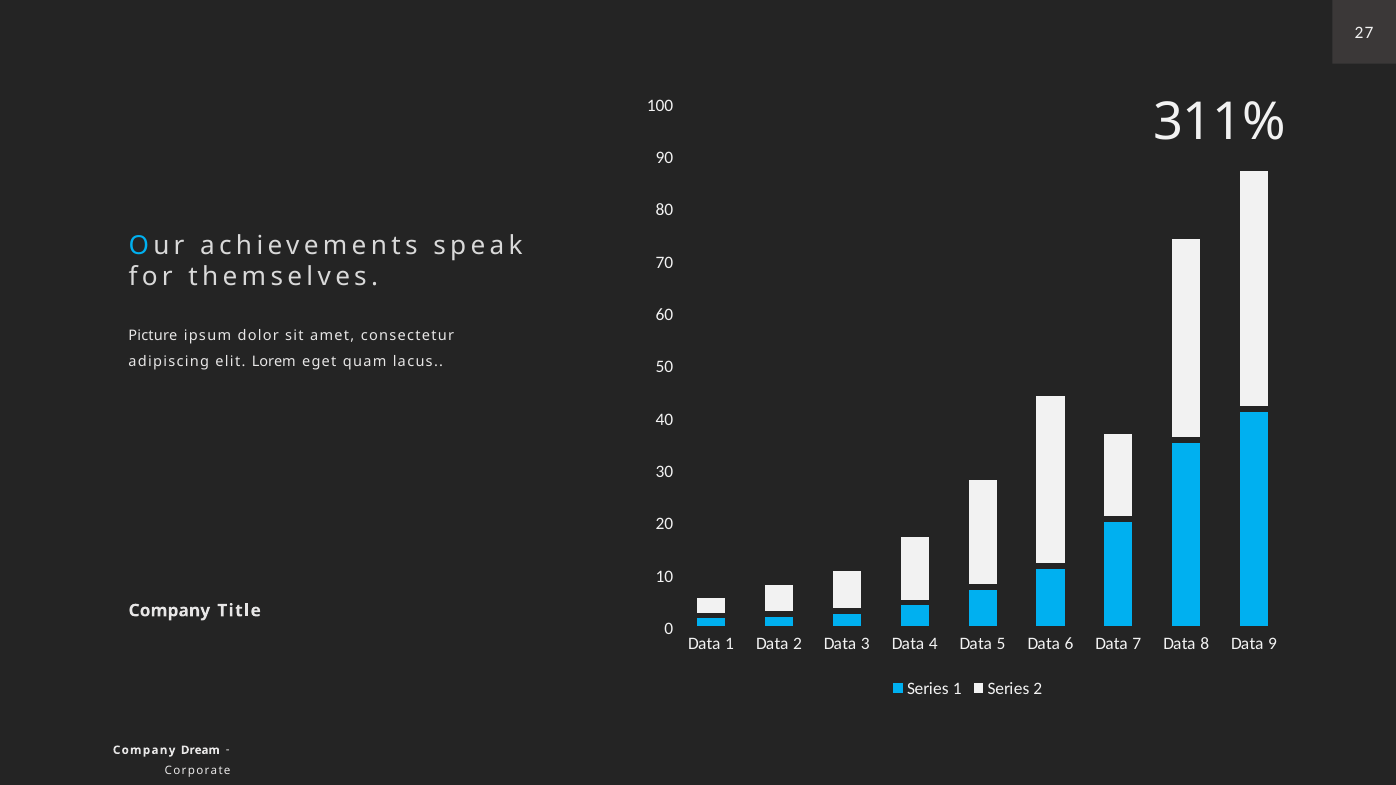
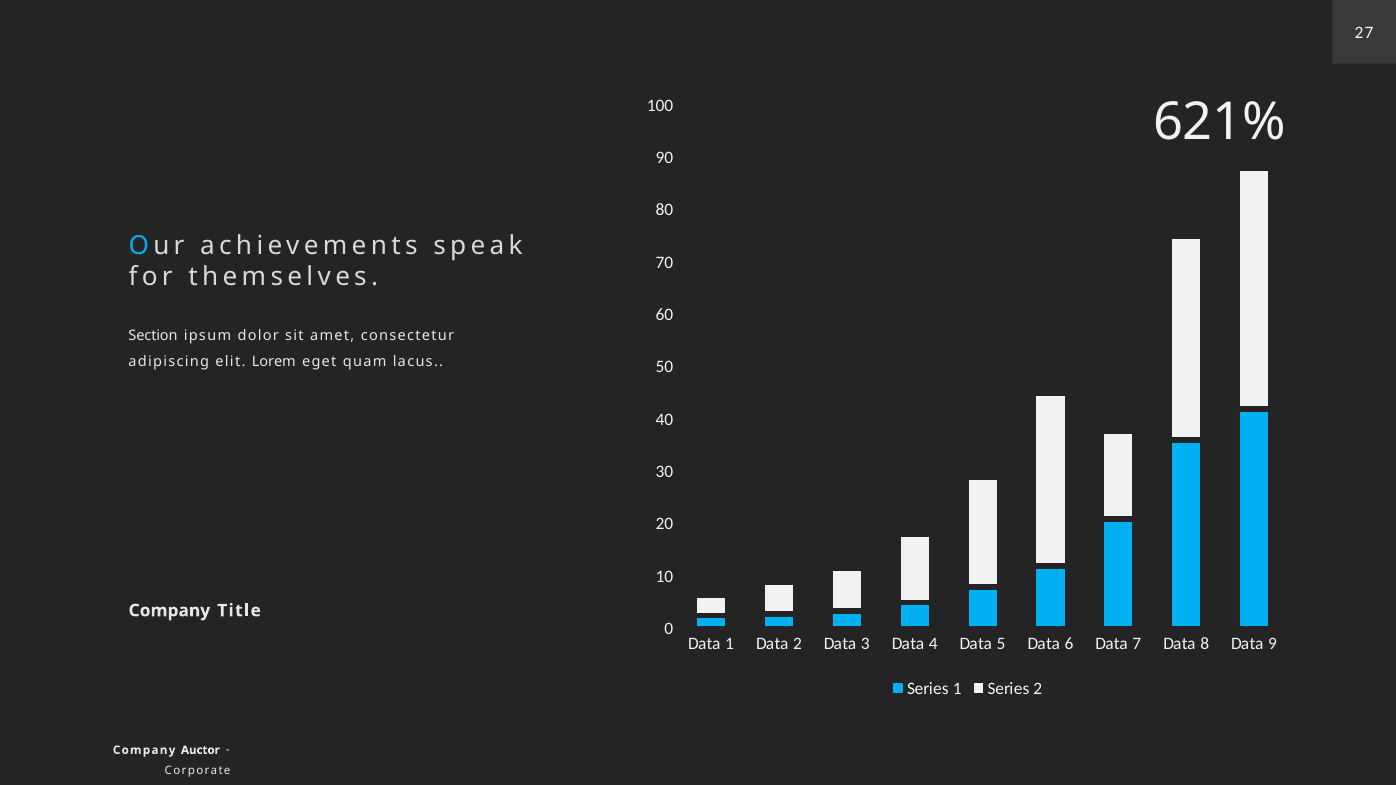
311%: 311% -> 621% (1220, 123)
Picture: Picture -> Section (153, 336)
Dream: Dream -> Auctor (200, 750)
